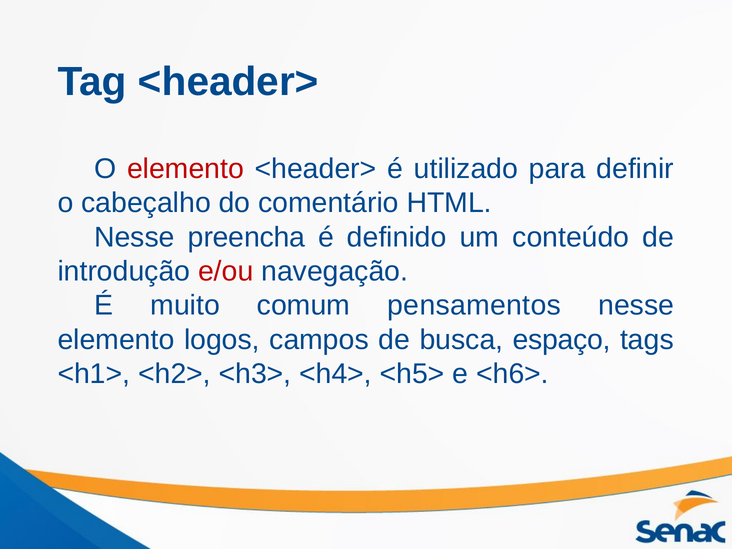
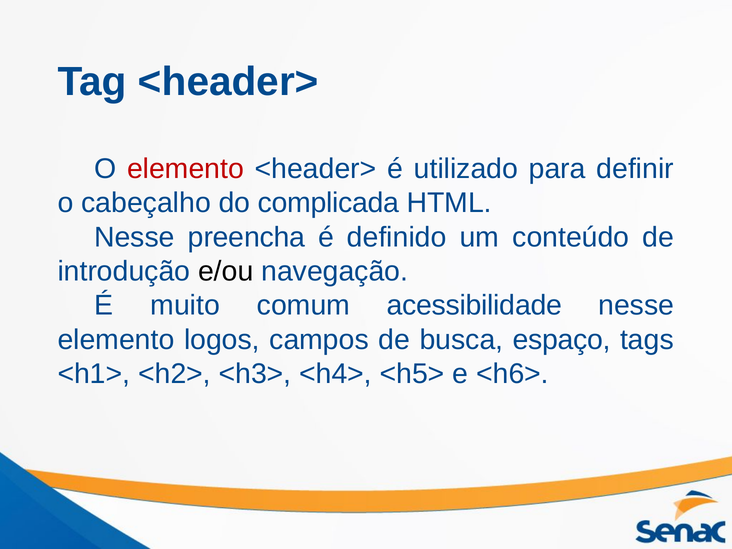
comentário: comentário -> complicada (329, 203)
e/ou colour: red -> black (226, 271)
pensamentos: pensamentos -> acessibilidade (474, 306)
